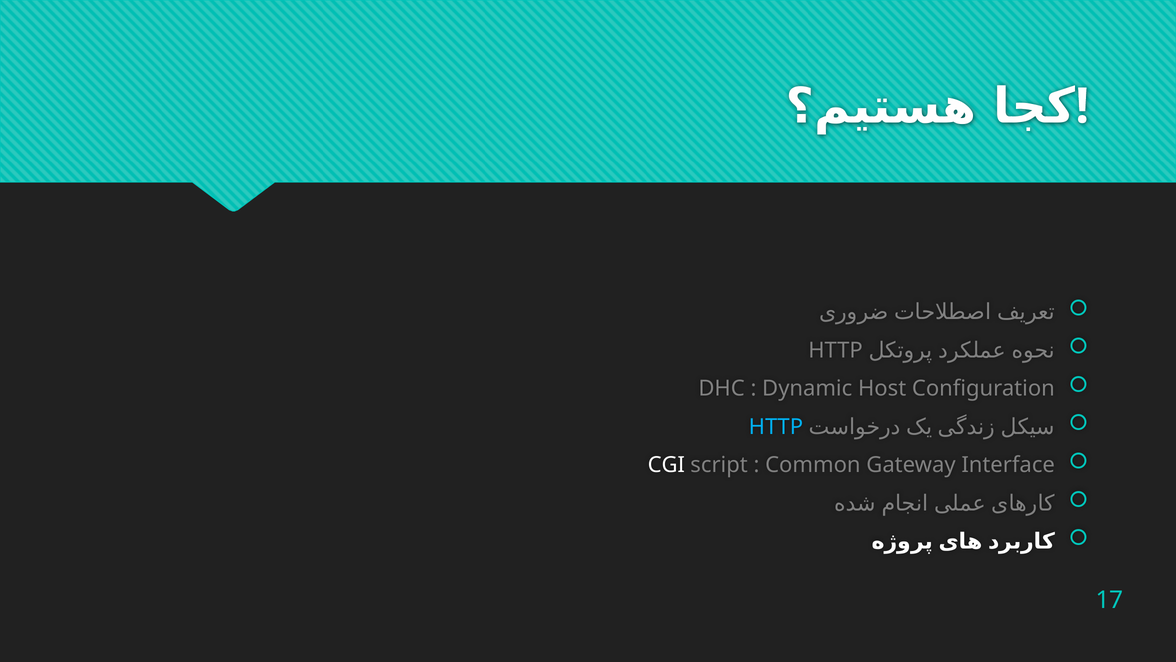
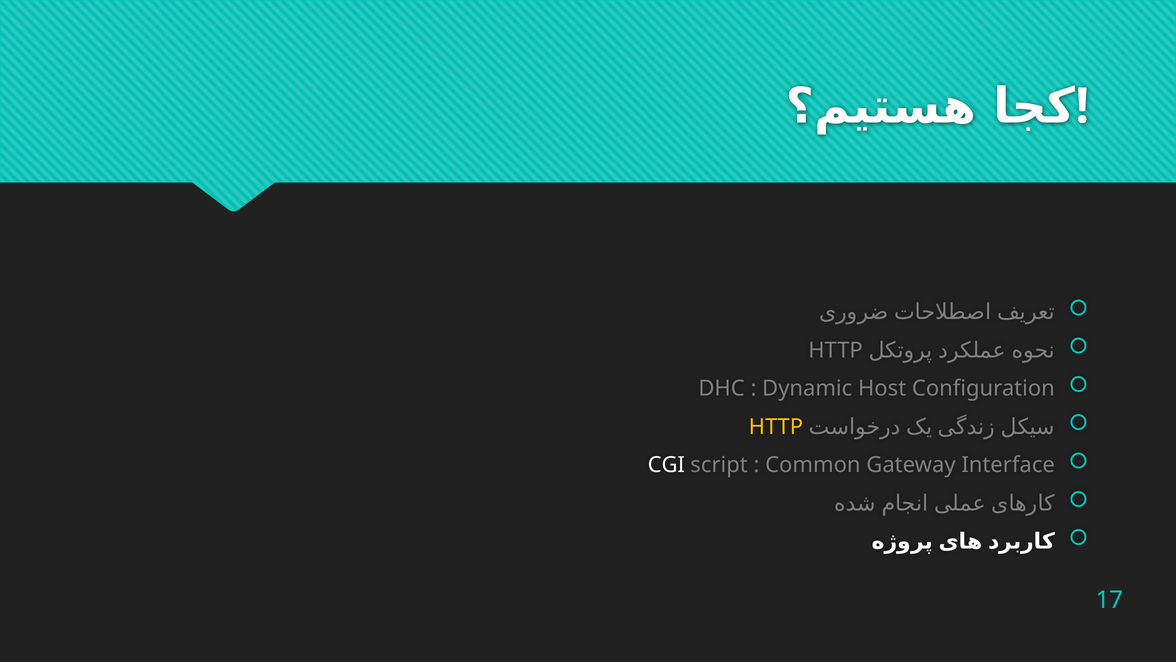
HTTP colour: light blue -> yellow (776, 426)
